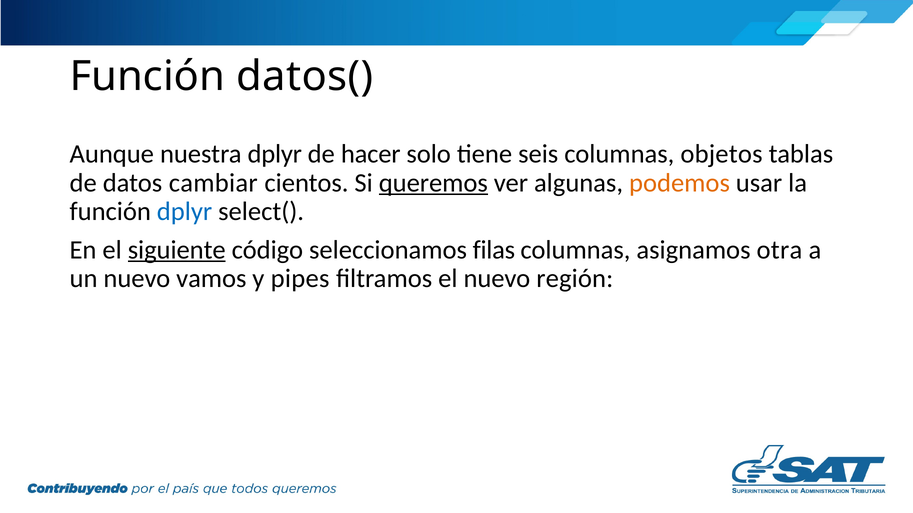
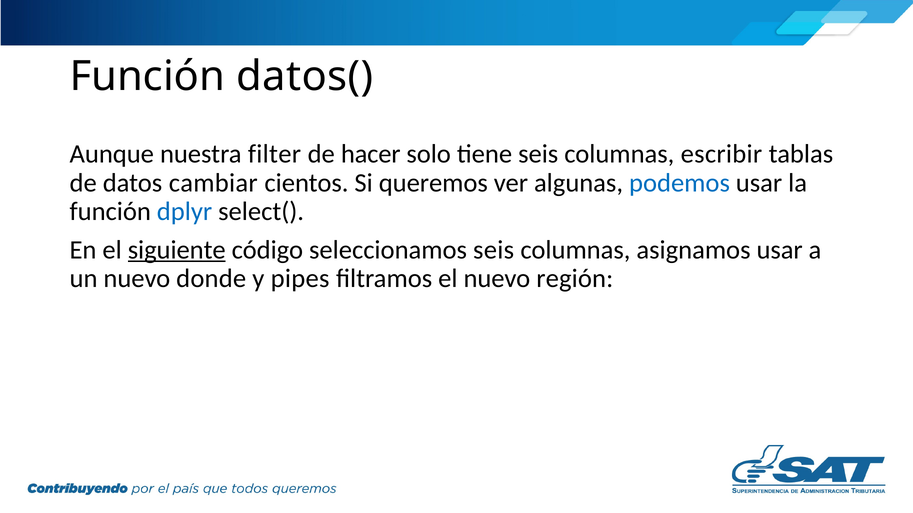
nuestra dplyr: dplyr -> filter (275, 154)
objetos: objetos -> escribir (721, 154)
queremos underline: present -> none (433, 183)
podemos colour: orange -> blue (679, 183)
seleccionamos filas: filas -> seis (494, 250)
asignamos otra: otra -> usar (780, 250)
vamos: vamos -> donde (211, 279)
